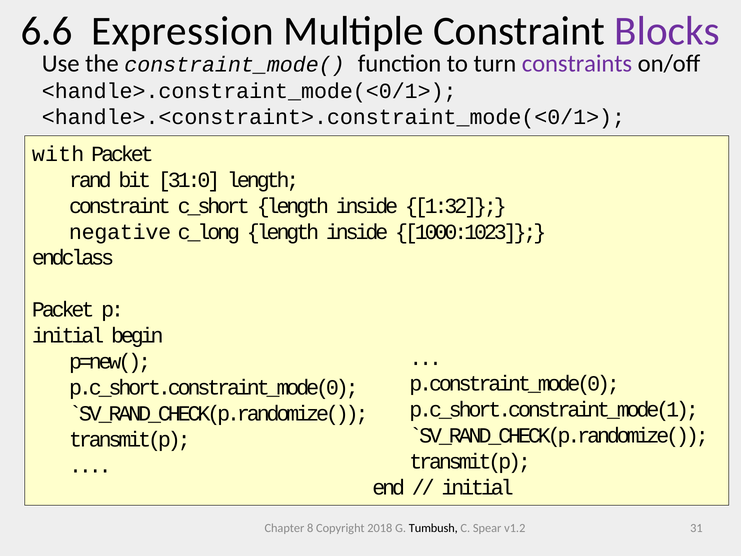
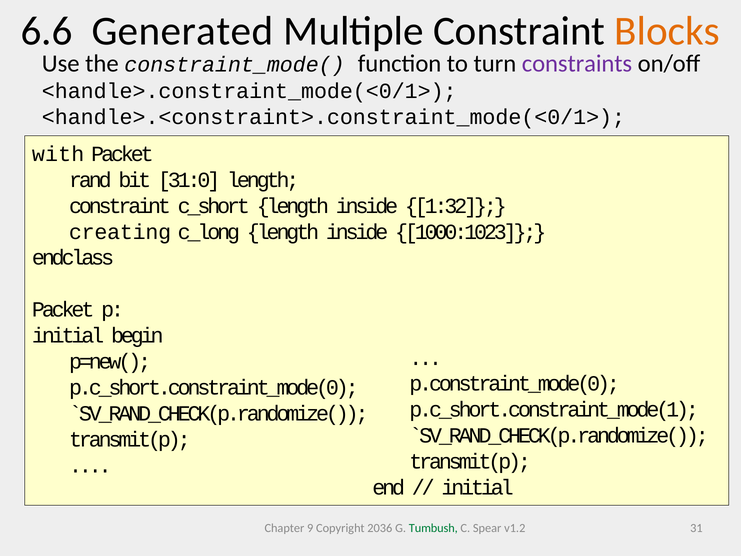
Expression: Expression -> Generated (182, 31)
Blocks colour: purple -> orange (667, 31)
negative: negative -> creating (120, 232)
8: 8 -> 9 (310, 528)
2018: 2018 -> 2036 (380, 528)
Tumbush colour: black -> green (433, 528)
